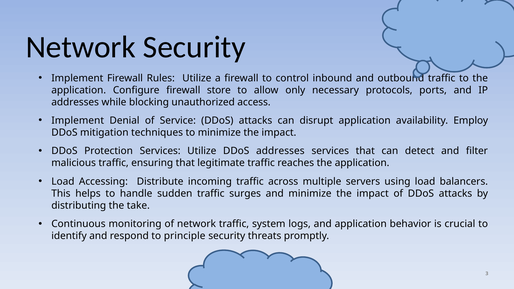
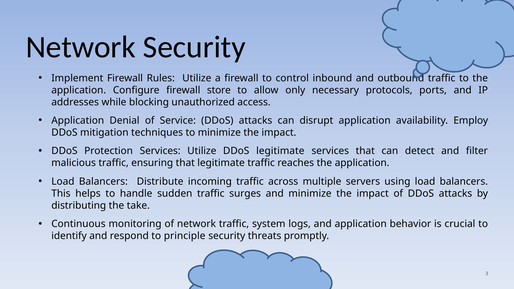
Implement: Implement -> Application (78, 121)
DDoS addresses: addresses -> legitimate (280, 151)
Accessing: Accessing -> Balancers (103, 182)
